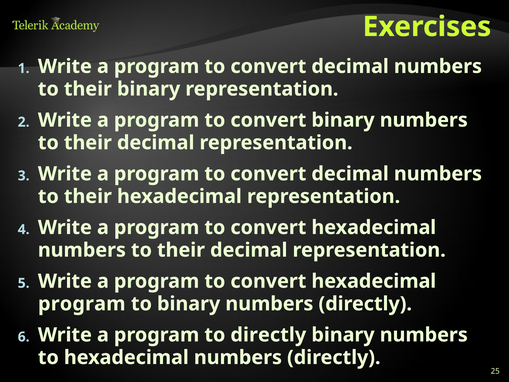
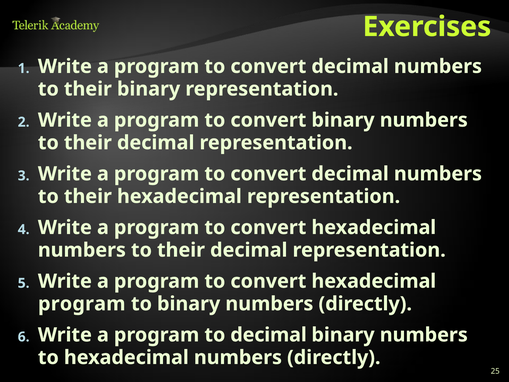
to directly: directly -> decimal (268, 335)
